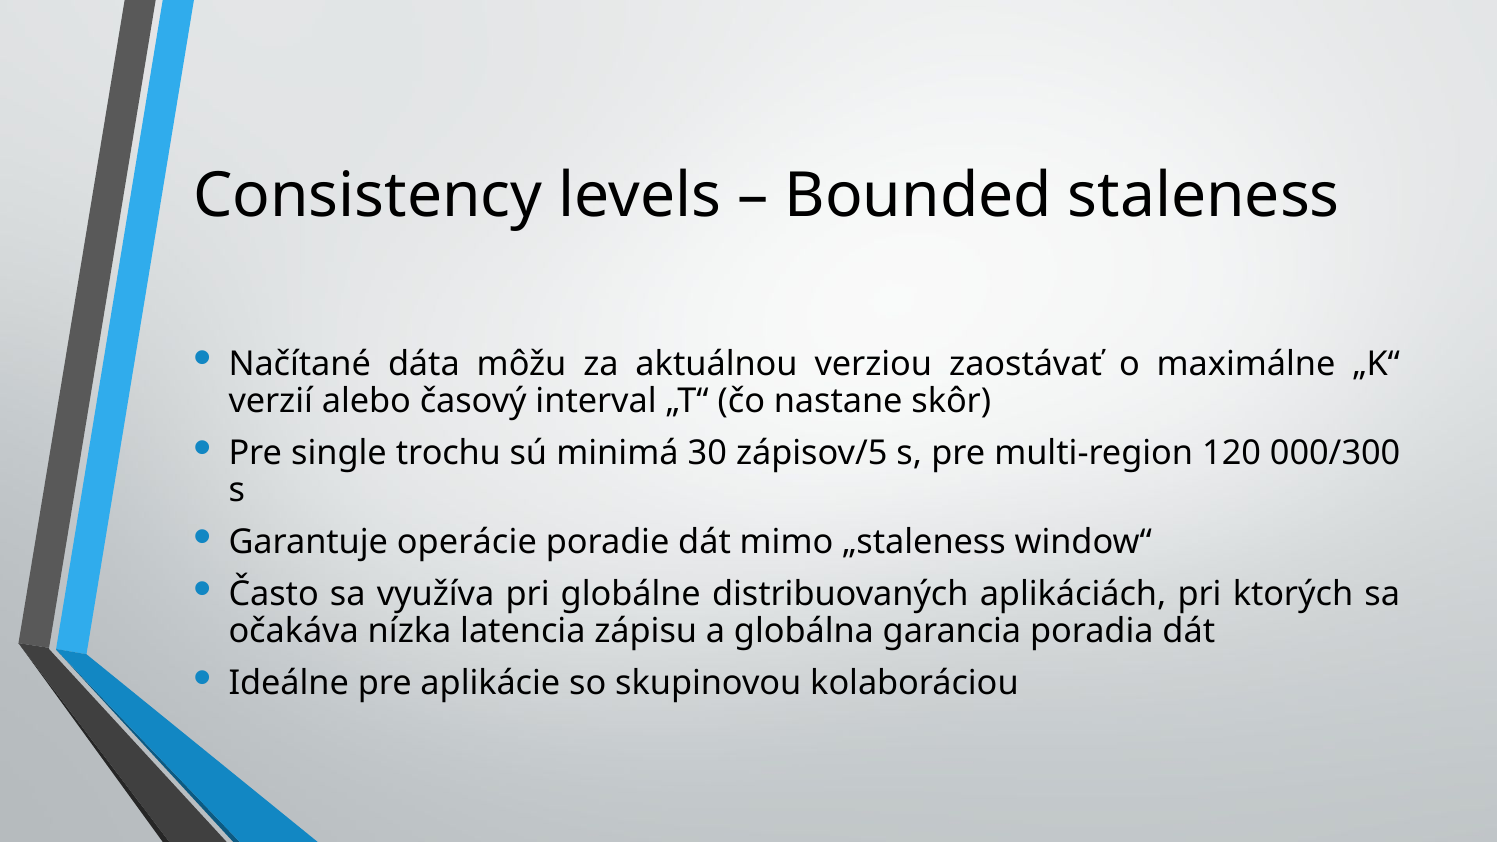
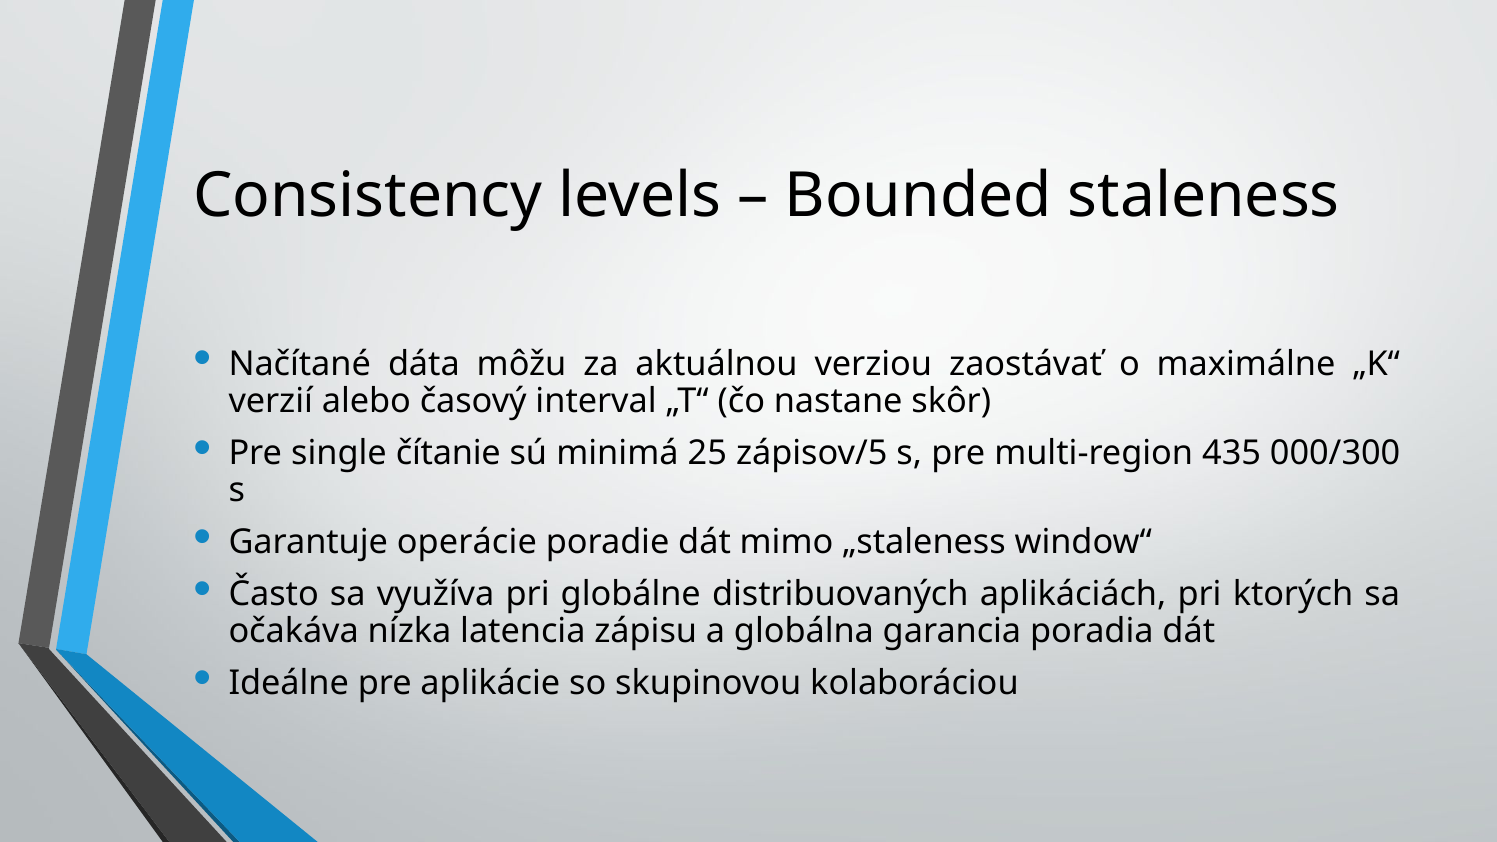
trochu: trochu -> čítanie (448, 453)
30: 30 -> 25 (707, 453)
120: 120 -> 435 (1232, 453)
